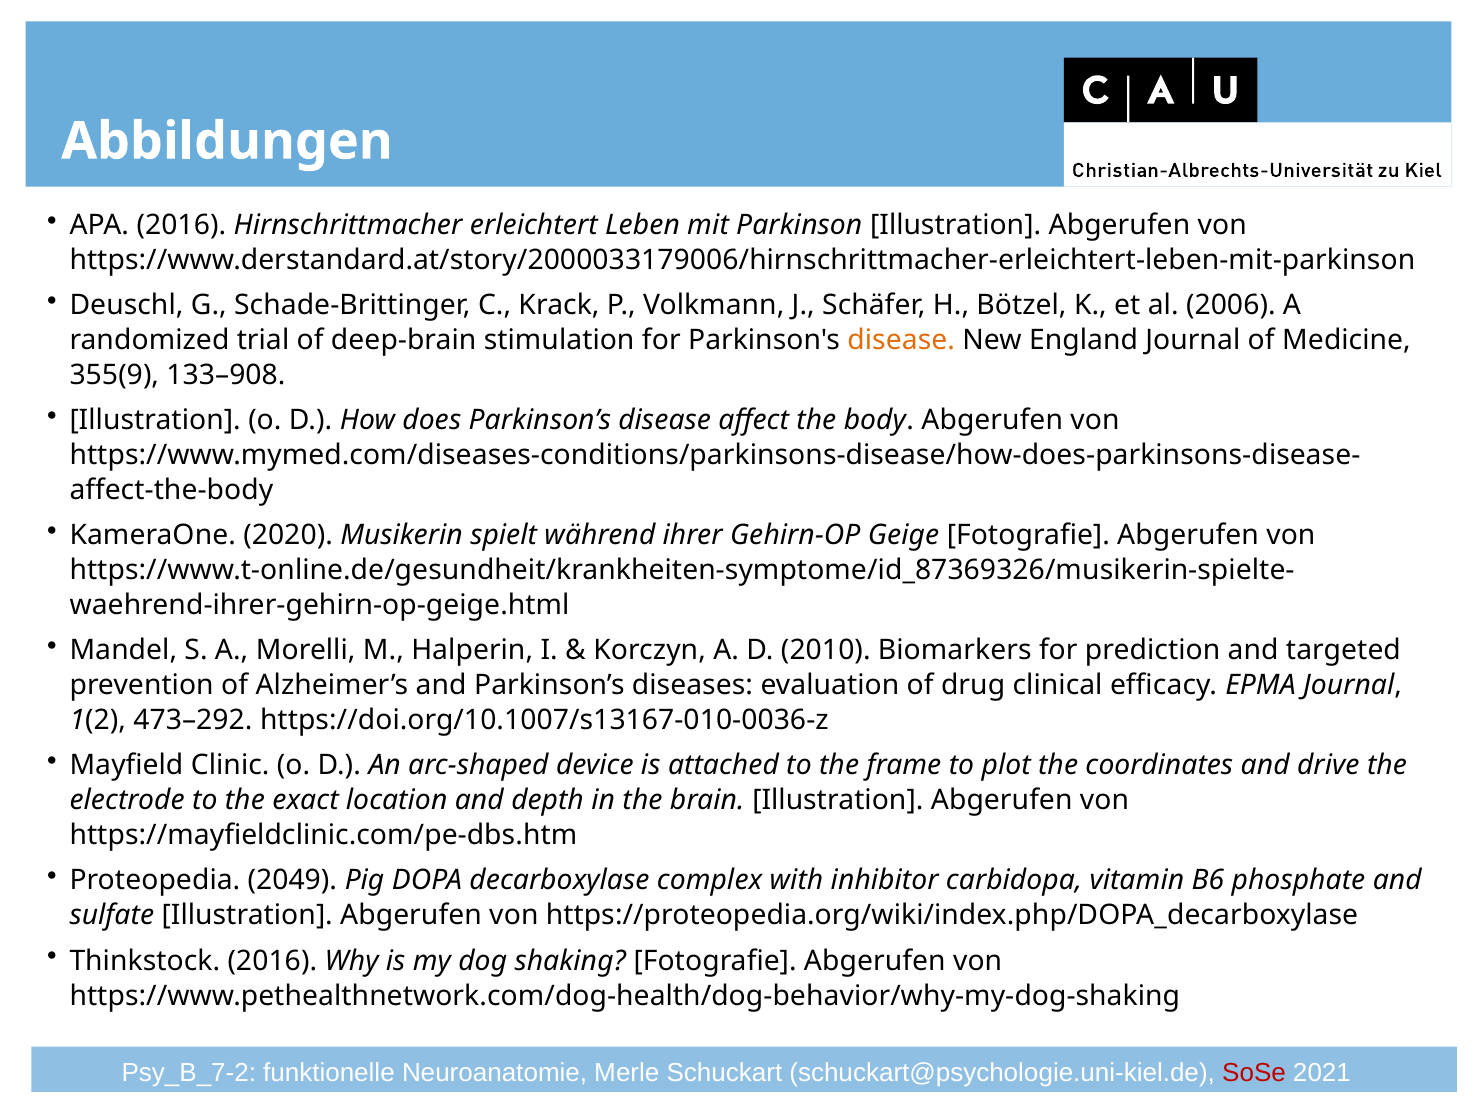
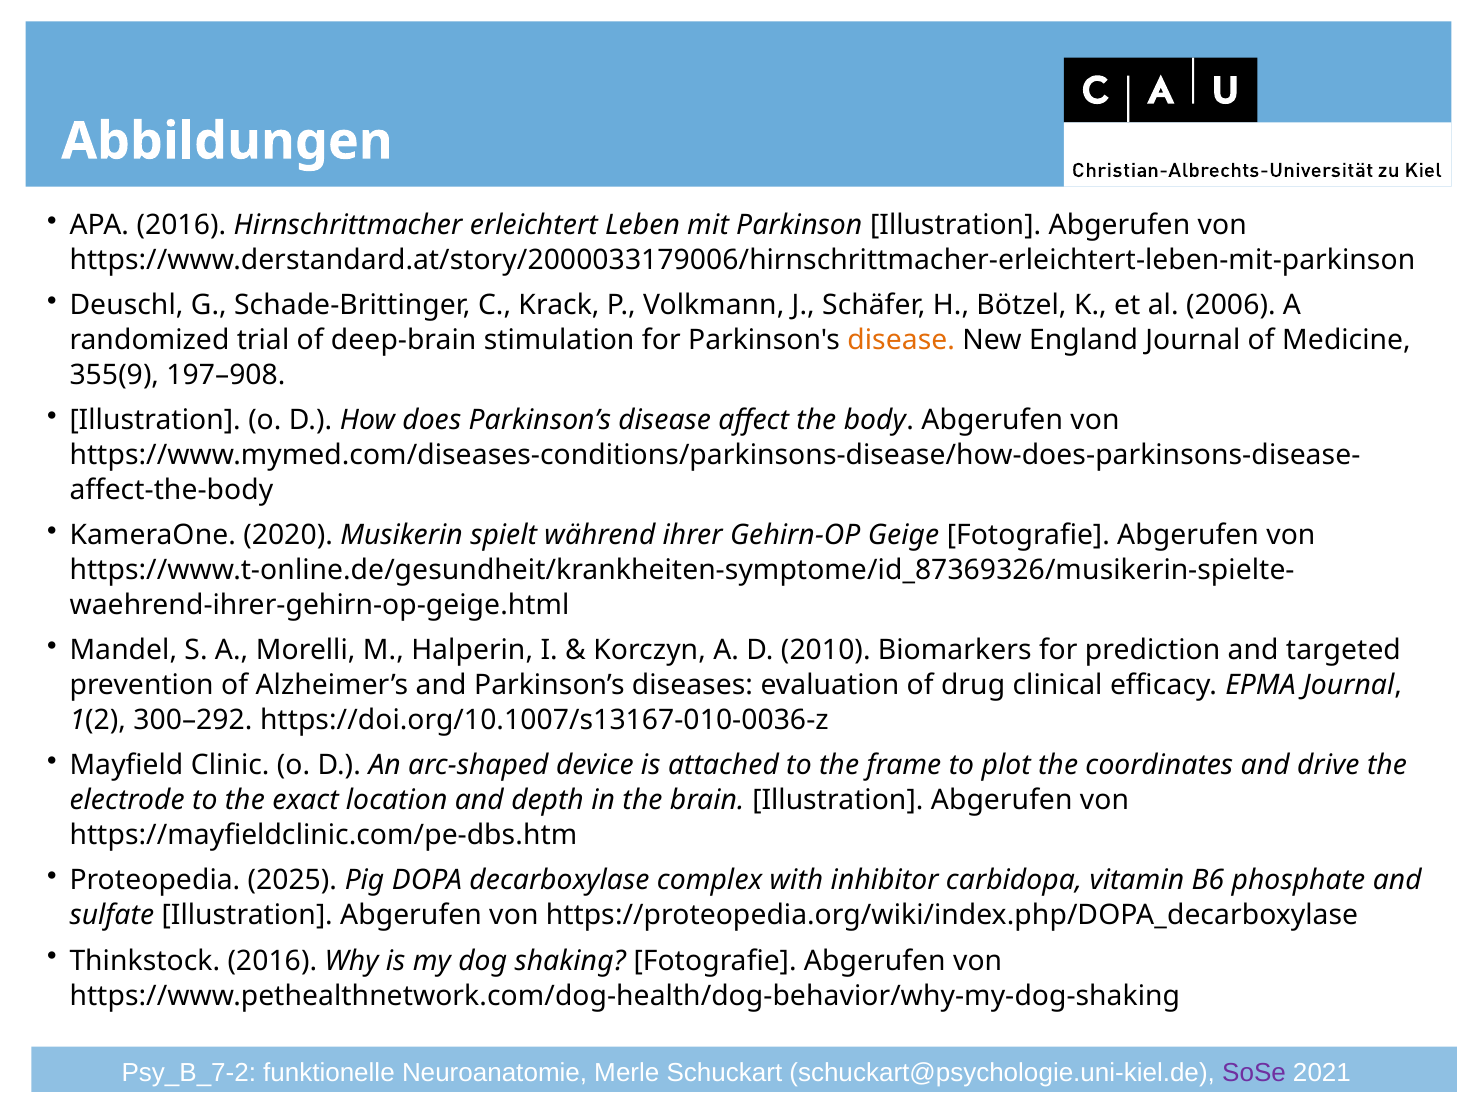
133–908: 133–908 -> 197–908 (226, 375)
473–292: 473–292 -> 300–292 (193, 720)
2049: 2049 -> 2025 (292, 880)
SoSe colour: red -> purple (1254, 1072)
